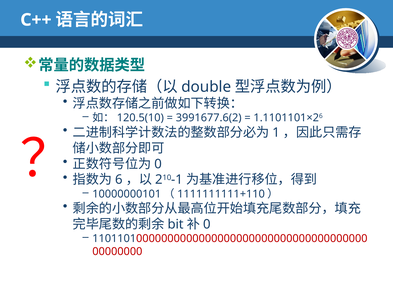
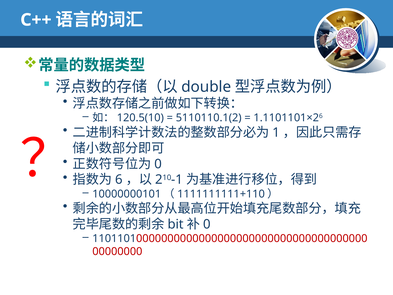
3991677.6(2: 3991677.6(2 -> 5110110.1(2 (209, 118)
